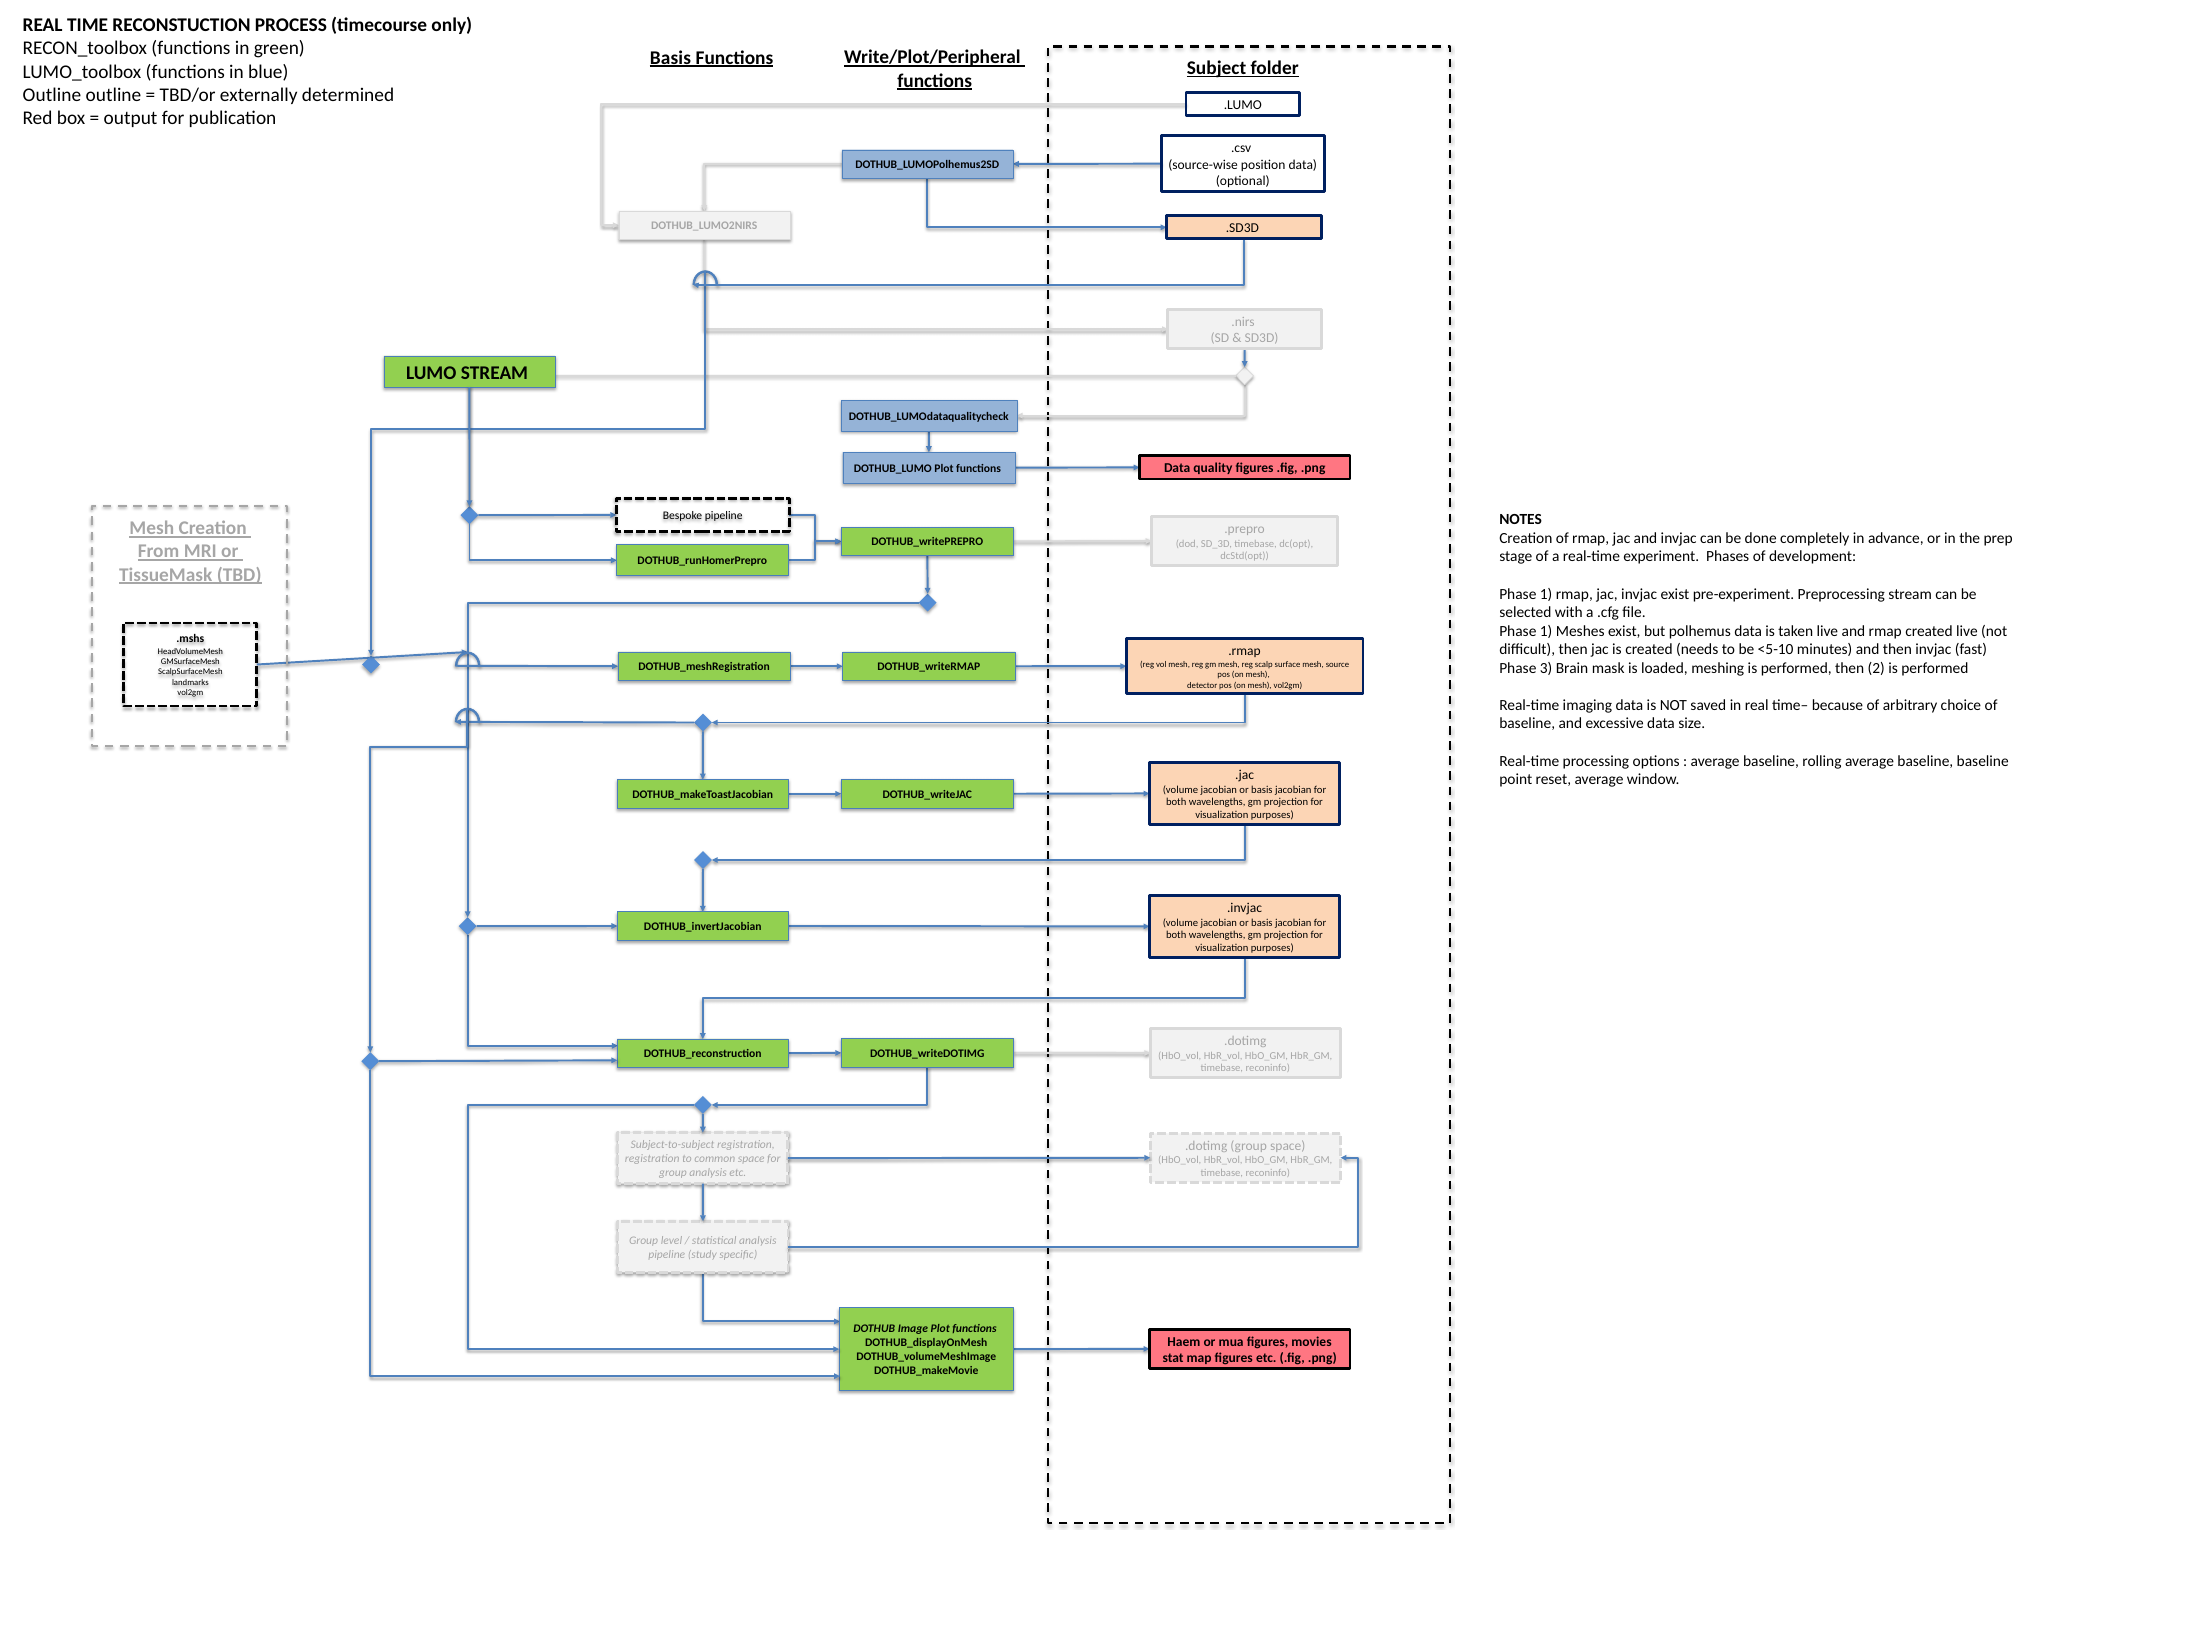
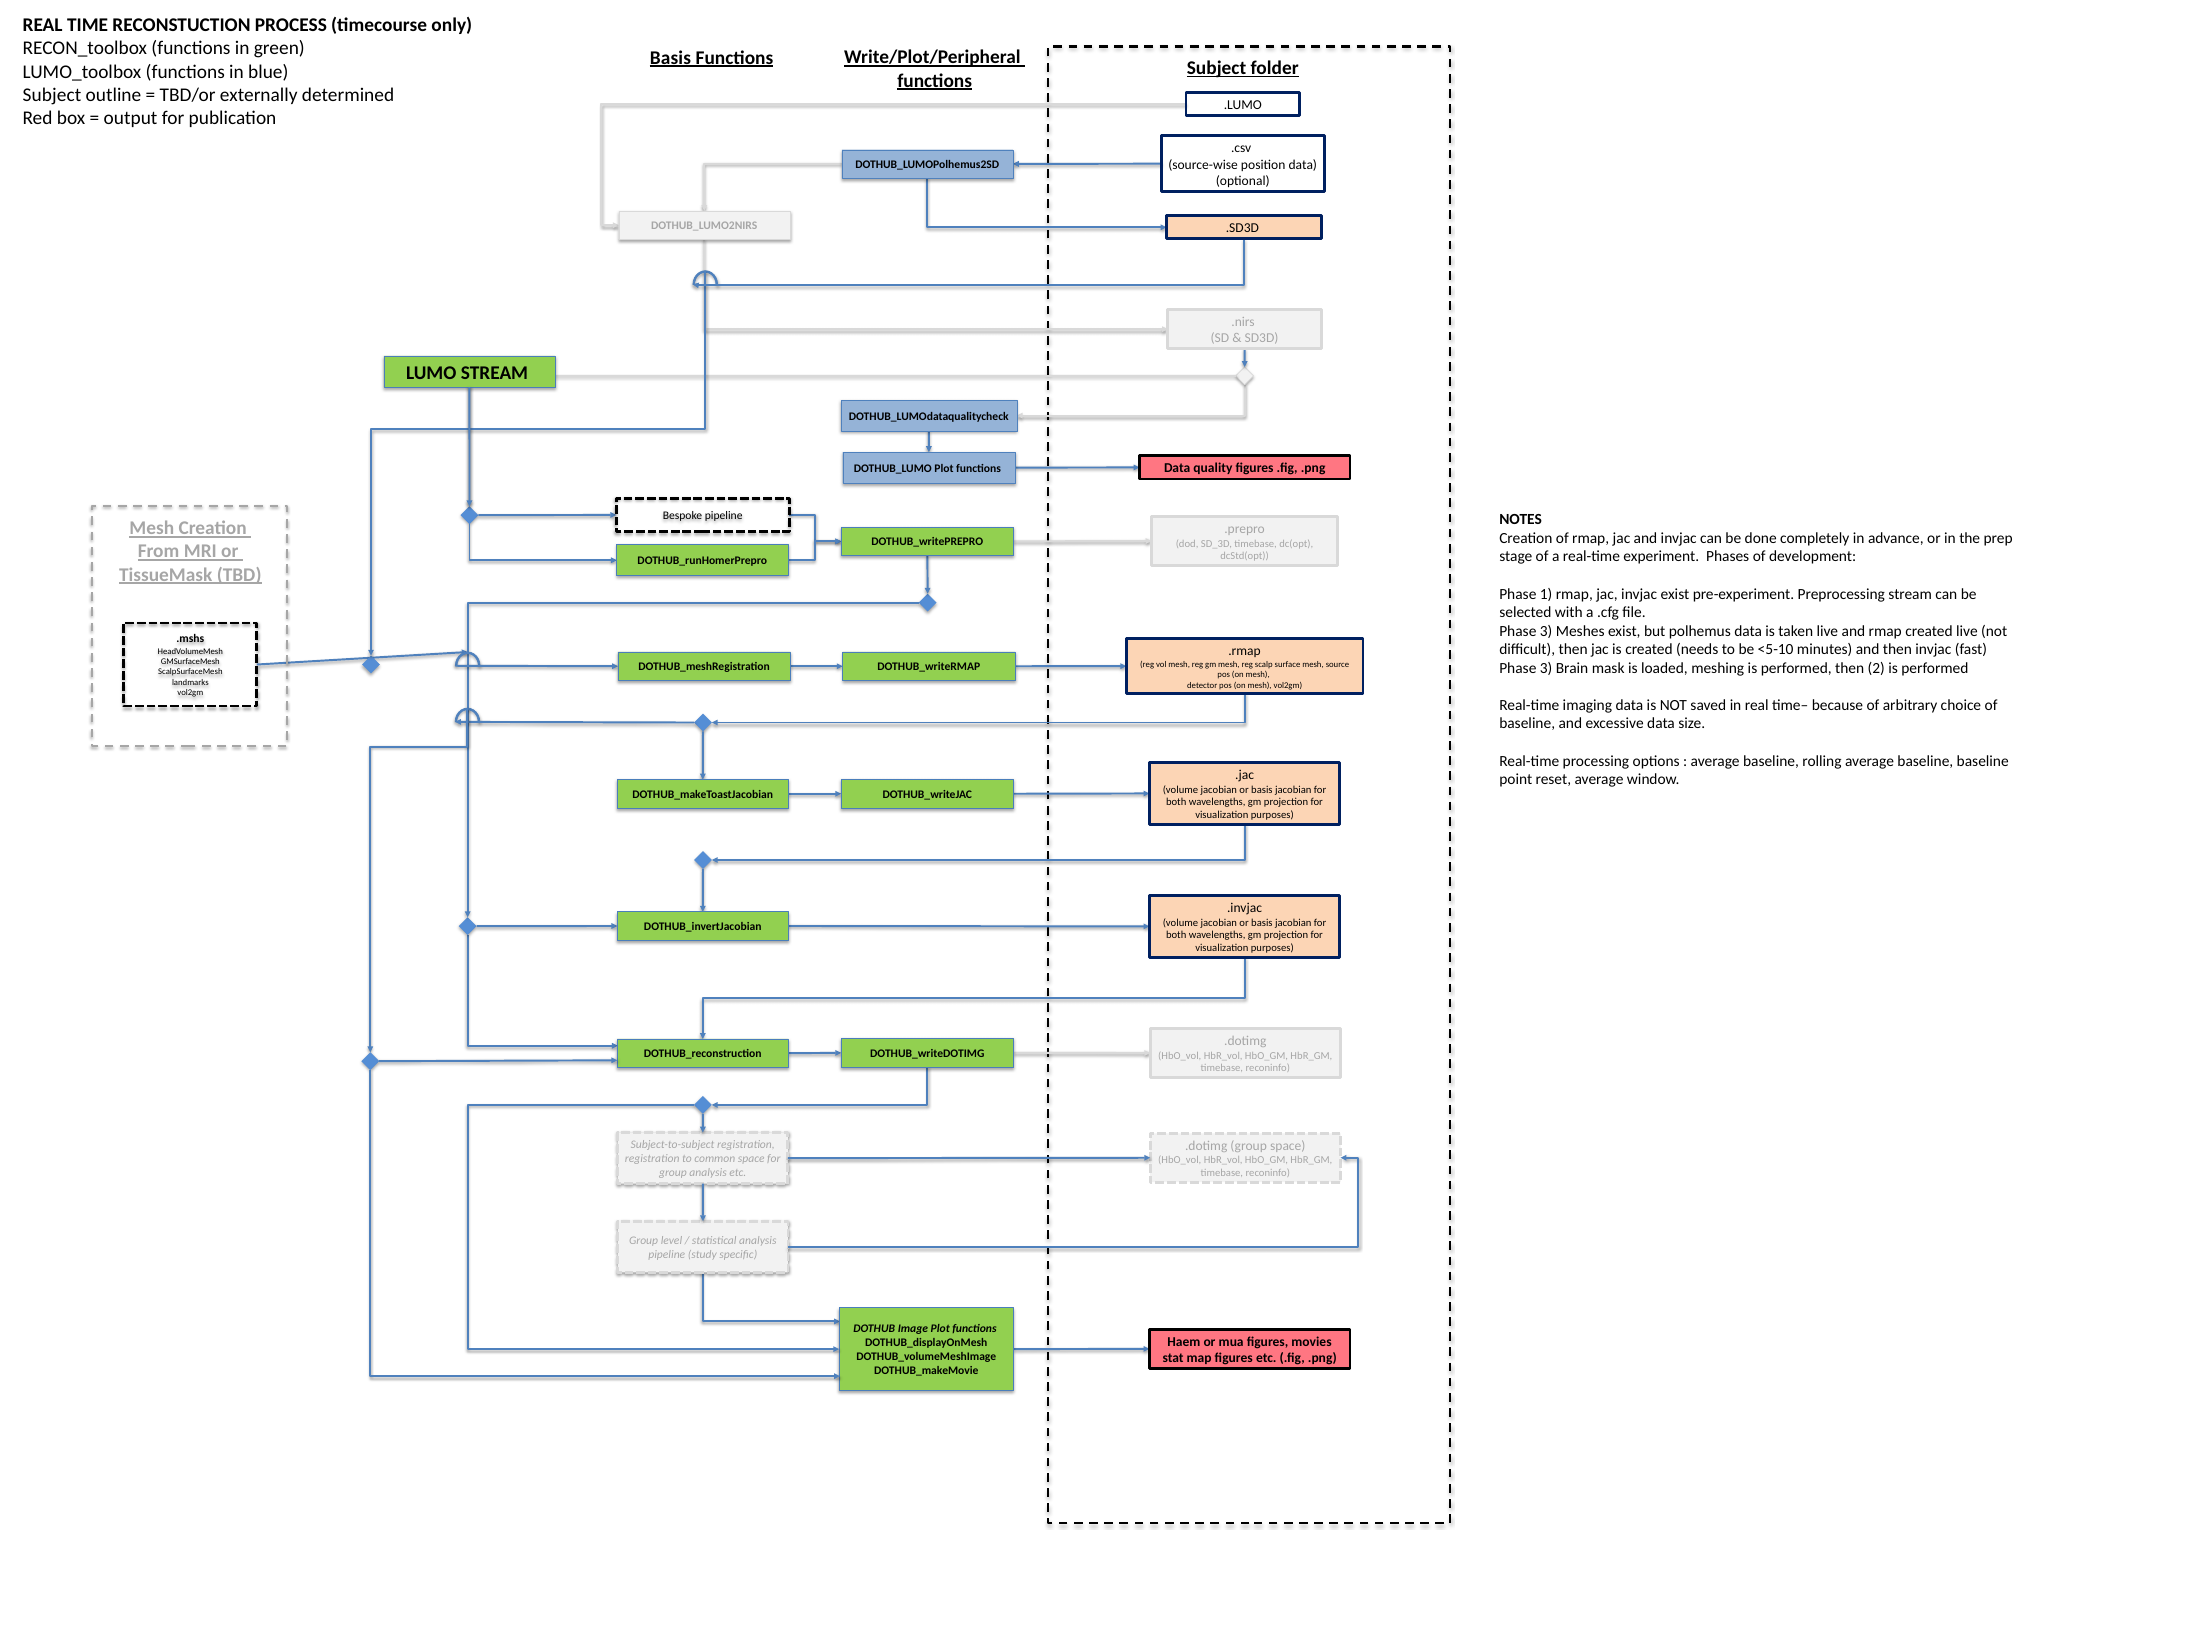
Outline: Outline -> Subject (52, 95)
1: 1 -> 3 (1546, 631)
